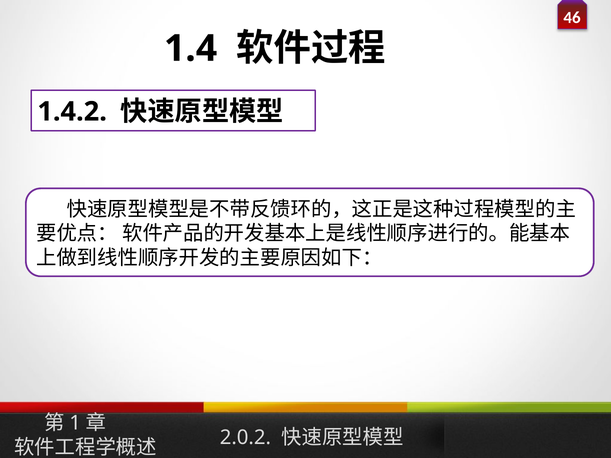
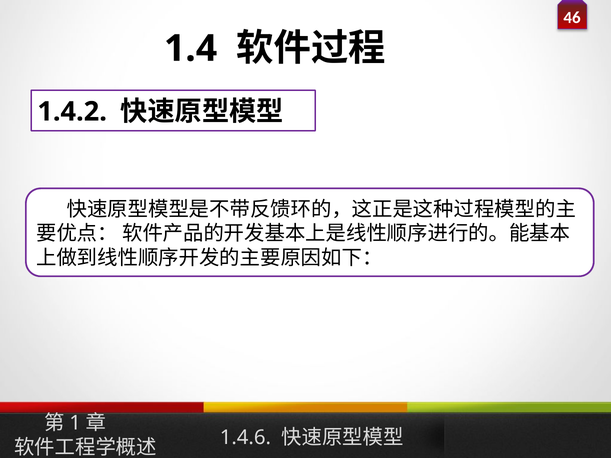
2.0.2: 2.0.2 -> 1.4.6 (245, 438)
